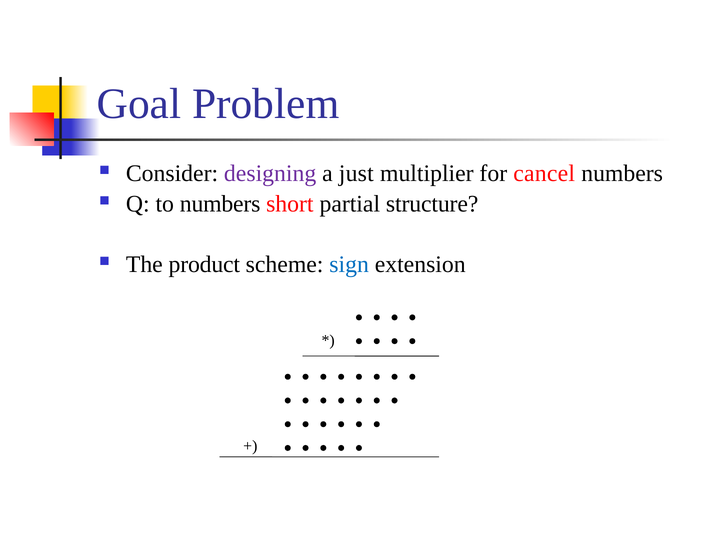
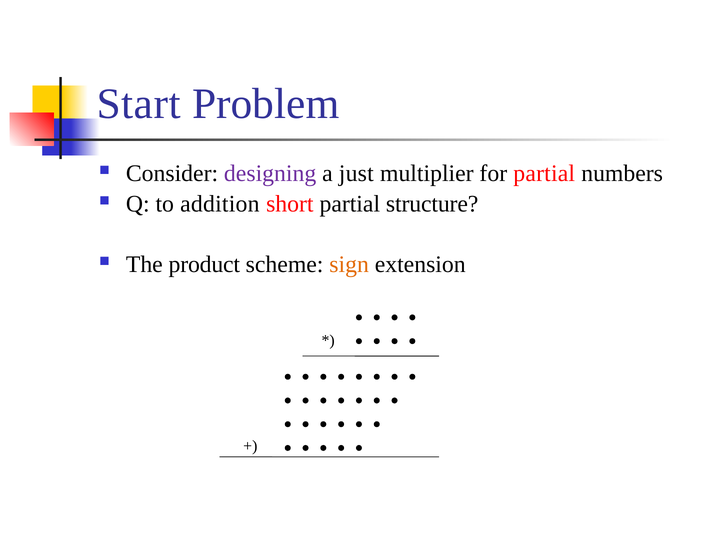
Goal: Goal -> Start (139, 104)
for cancel: cancel -> partial (544, 173)
to numbers: numbers -> addition (220, 204)
sign colour: blue -> orange (349, 264)
